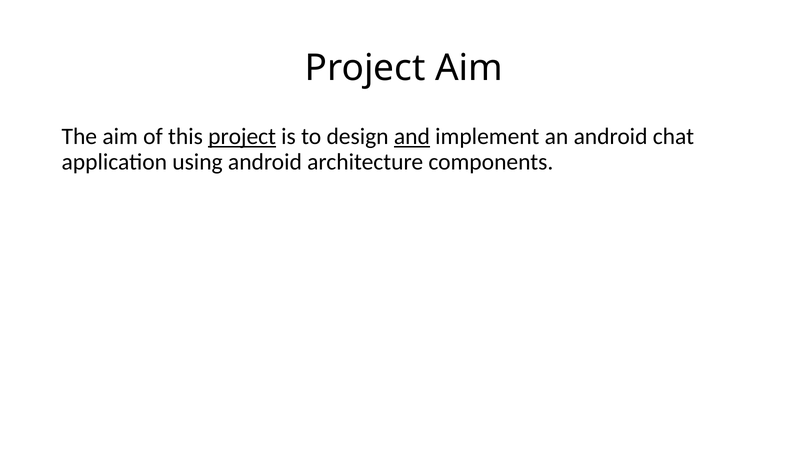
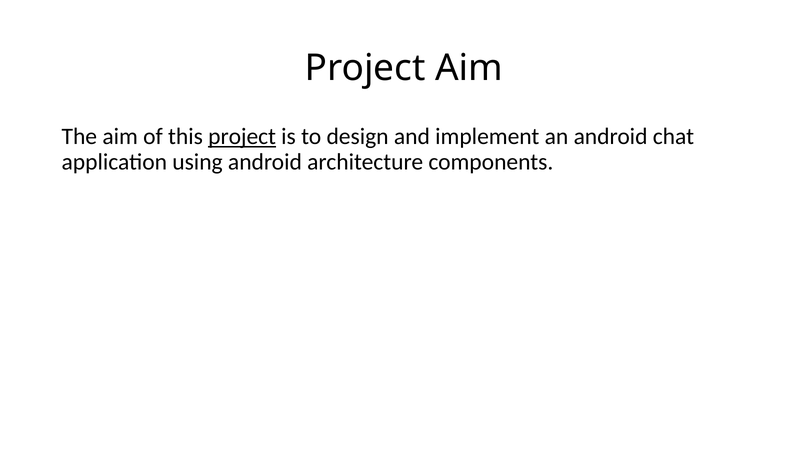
and underline: present -> none (412, 137)
